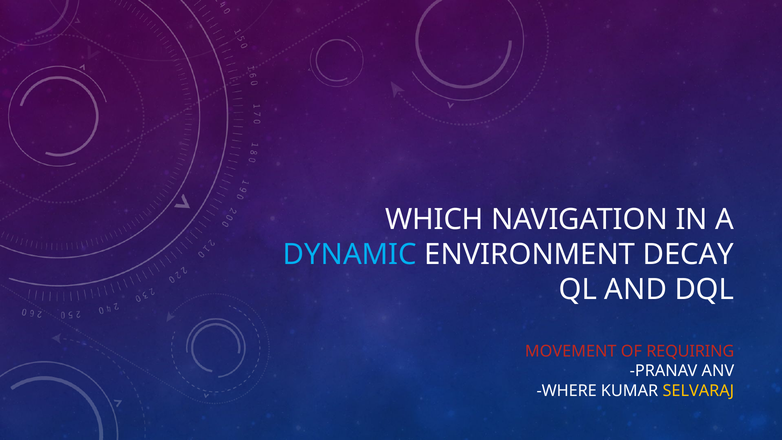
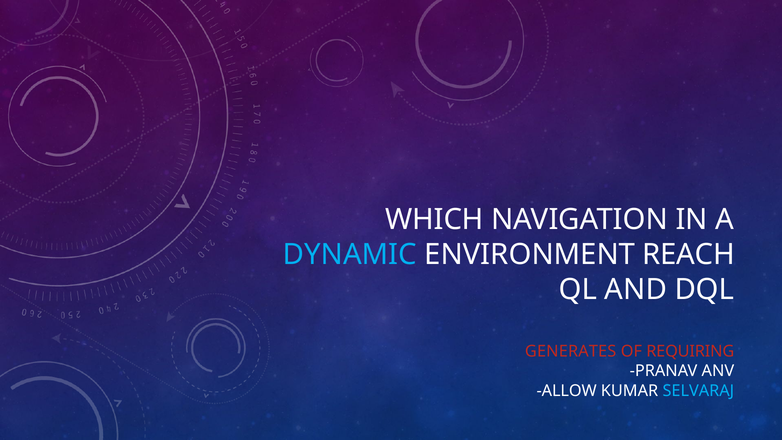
DECAY: DECAY -> REACH (689, 254)
MOVEMENT: MOVEMENT -> GENERATES (571, 351)
WHERE: WHERE -> ALLOW (567, 391)
SELVARAJ colour: yellow -> light blue (698, 391)
